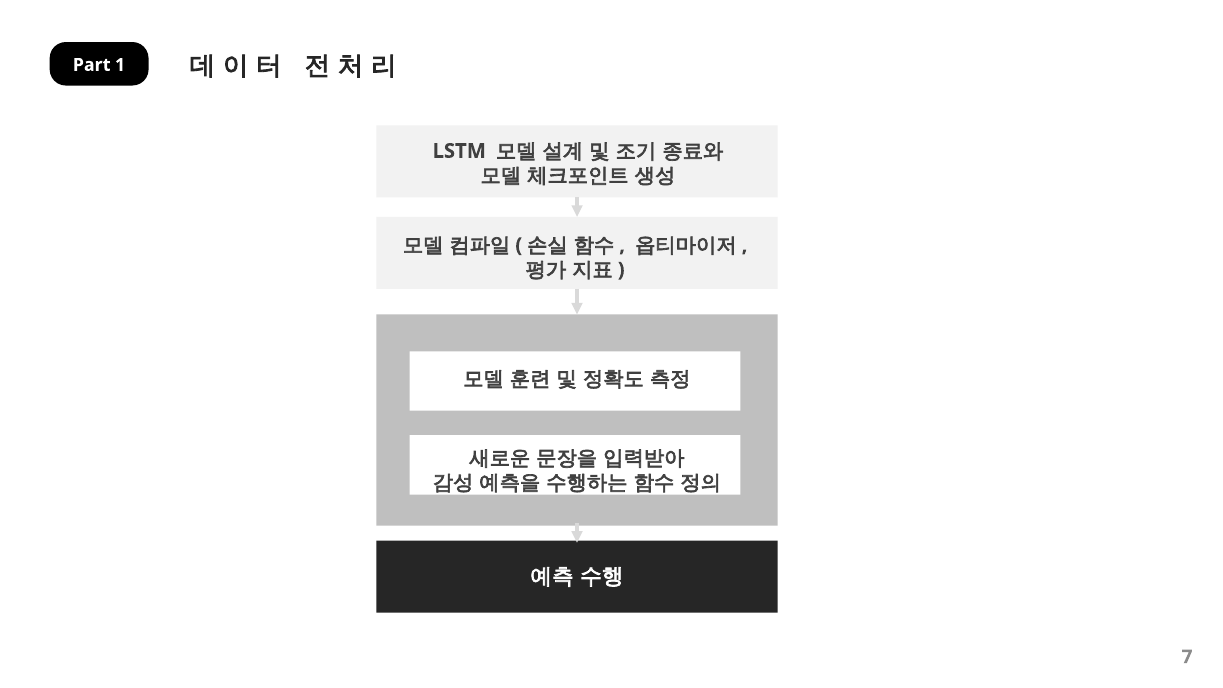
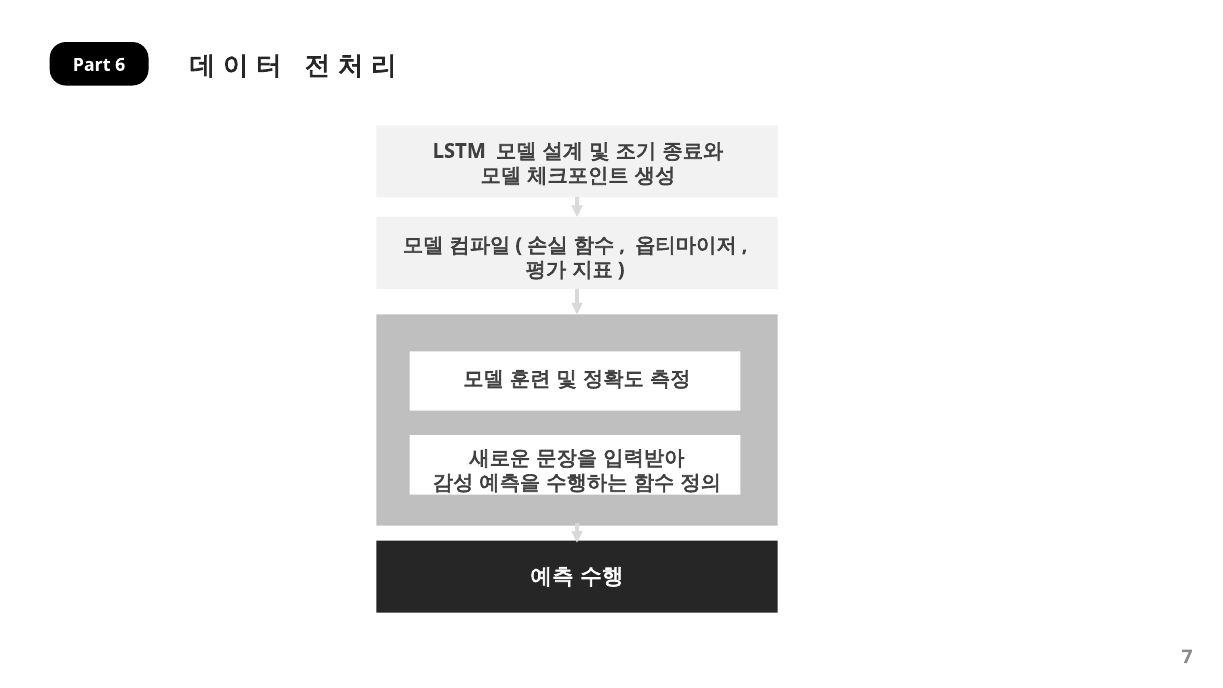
1: 1 -> 6 (120, 65)
